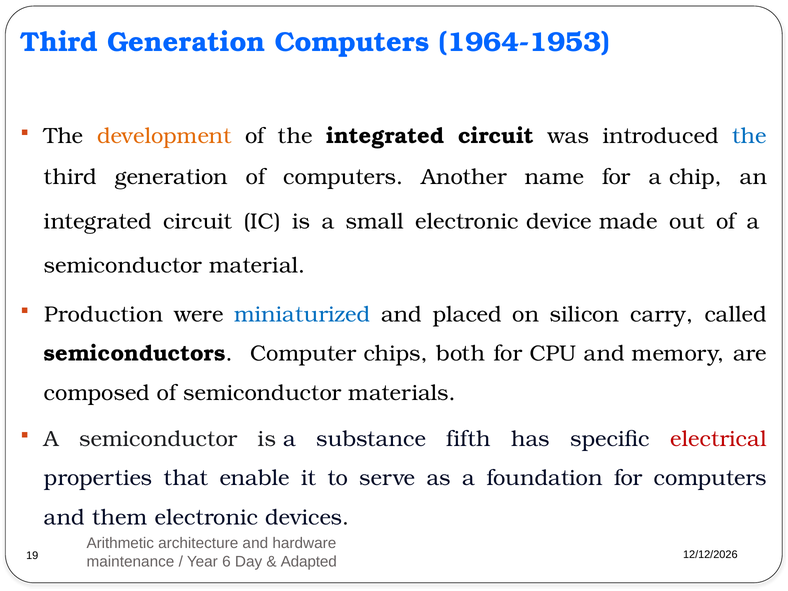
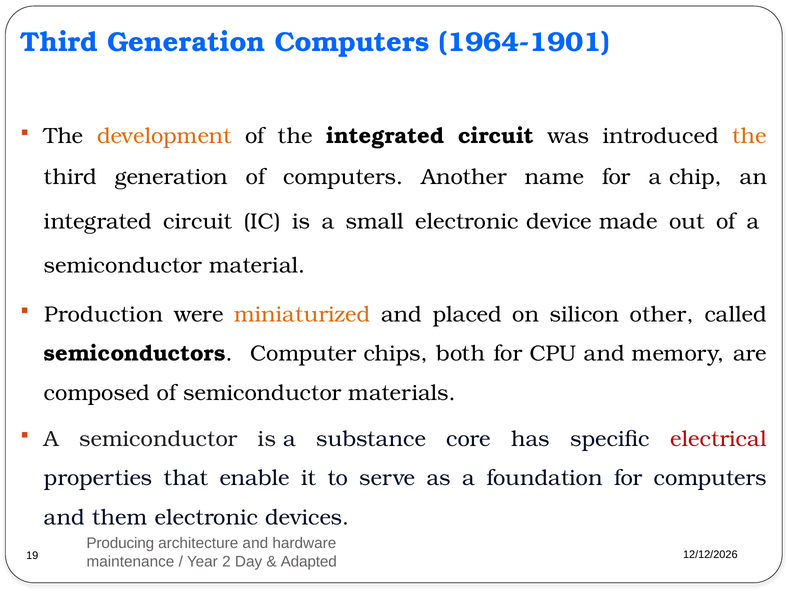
1964-1953: 1964-1953 -> 1964-1901 (524, 42)
the colour: blue -> orange (749, 136)
miniaturized colour: blue -> orange (302, 314)
carry: carry -> other (662, 314)
fifth: fifth -> core (469, 439)
Arithmetic: Arithmetic -> Producing (120, 543)
6: 6 -> 2 (226, 562)
